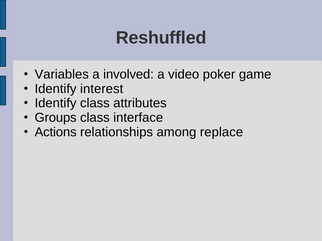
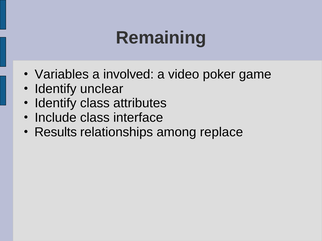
Reshuffled: Reshuffled -> Remaining (161, 38)
interest: interest -> unclear (102, 89)
Groups: Groups -> Include (56, 118)
Actions: Actions -> Results (56, 132)
